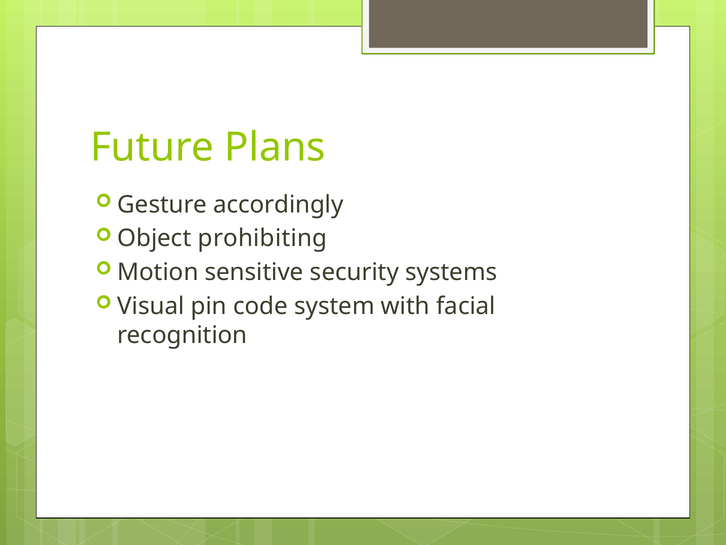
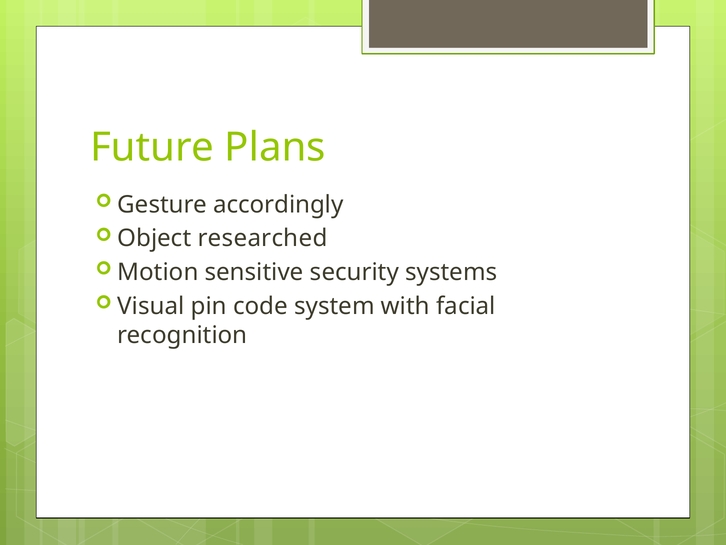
prohibiting: prohibiting -> researched (263, 238)
